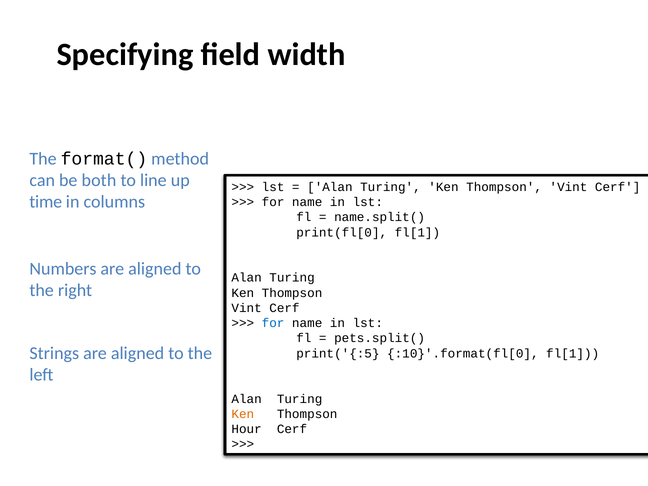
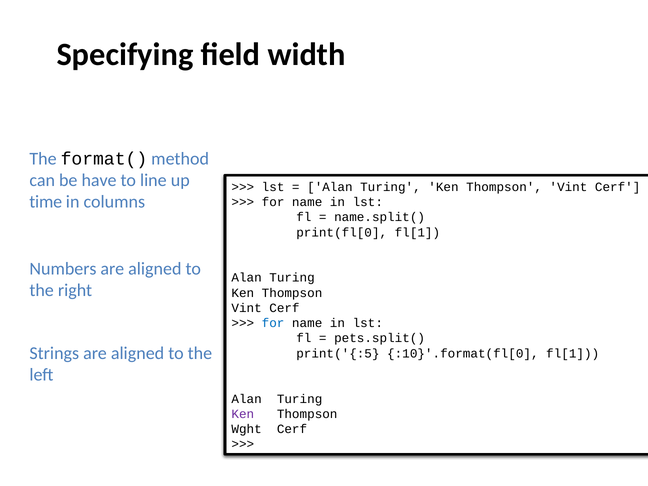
both: both -> have (99, 180)
Ken colour: orange -> purple (243, 414)
Hour: Hour -> Wght (247, 429)
